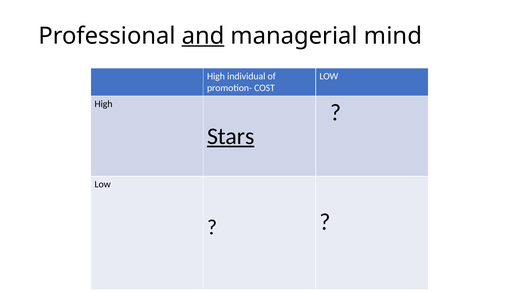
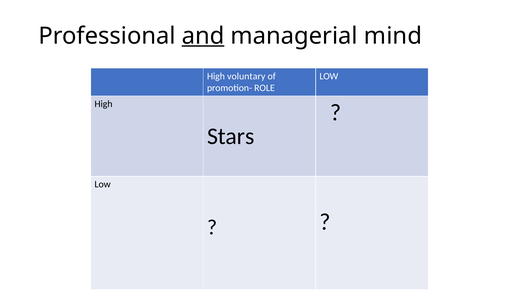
individual: individual -> voluntary (246, 76)
COST: COST -> ROLE (264, 88)
Stars underline: present -> none (231, 136)
